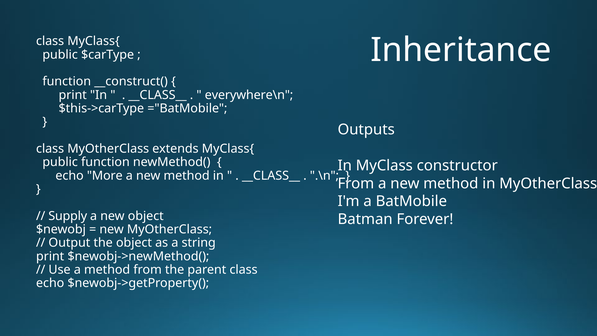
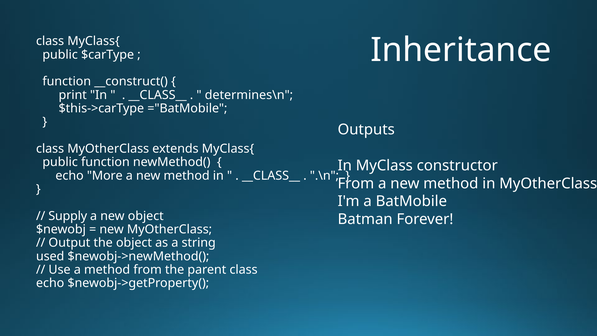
everywhere\n: everywhere\n -> determines\n (249, 95)
print: print -> used (50, 256)
